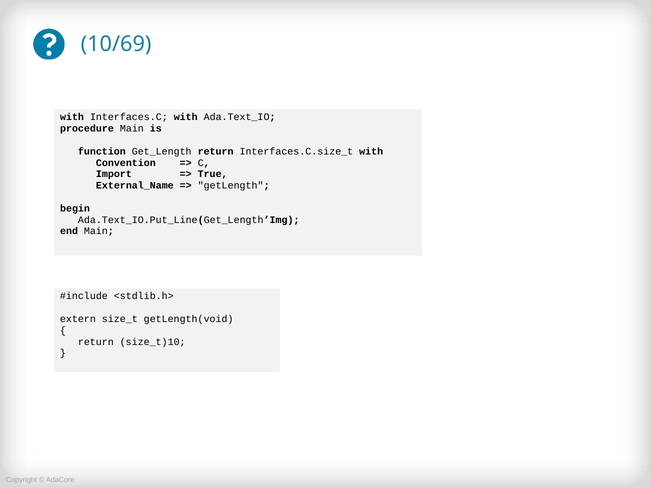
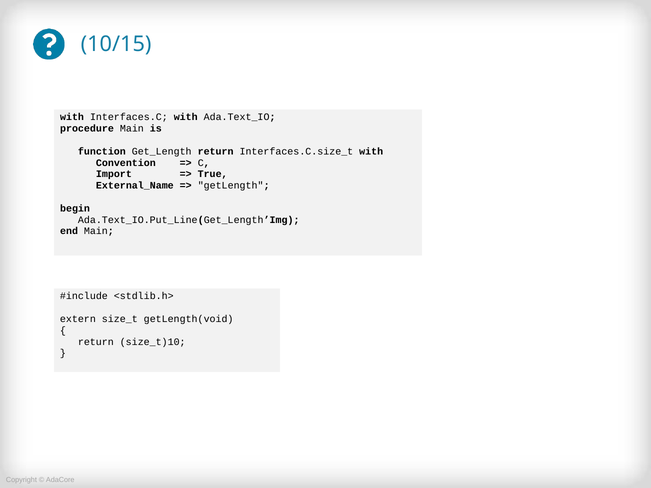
10/69: 10/69 -> 10/15 (116, 44)
